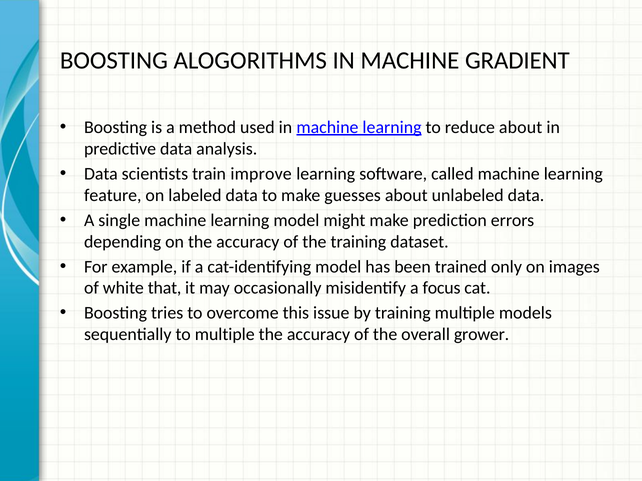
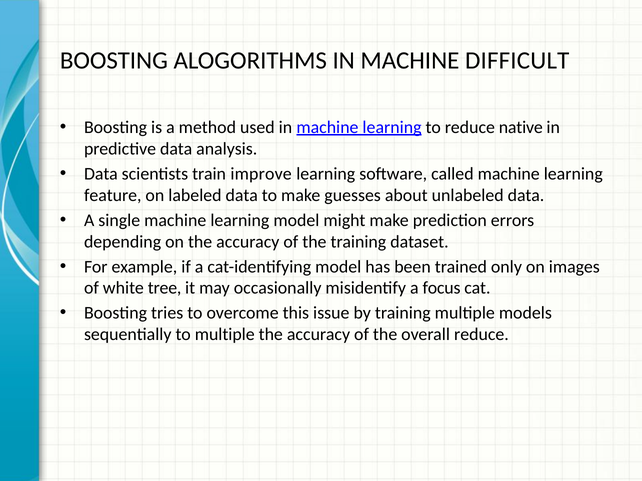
GRADIENT: GRADIENT -> DIFFICULT (517, 61)
reduce about: about -> native (521, 127)
that: that -> tree (165, 288)
overall grower: grower -> reduce (481, 335)
